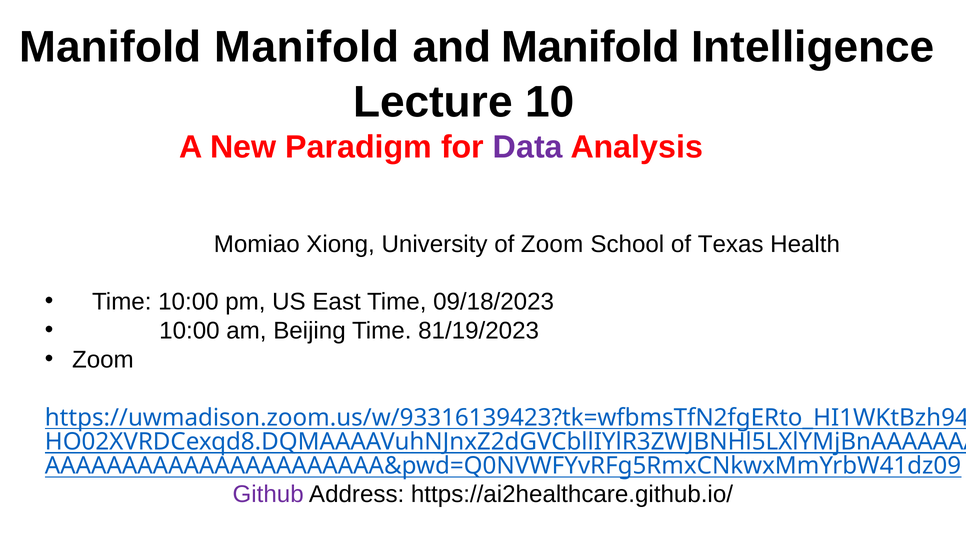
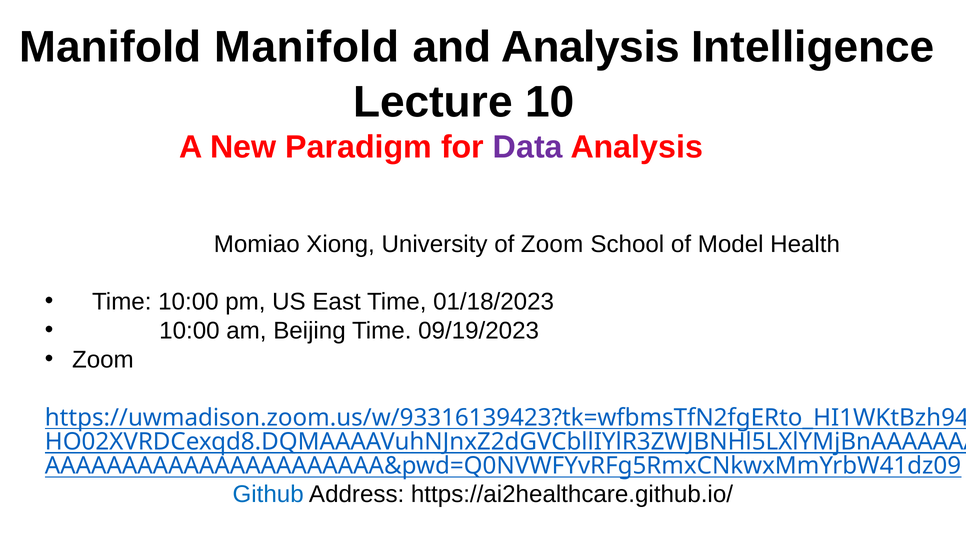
and Manifold: Manifold -> Analysis (591, 47)
Texas: Texas -> Model (731, 244)
09/18/2023: 09/18/2023 -> 01/18/2023 (494, 302)
81/19/2023: 81/19/2023 -> 09/19/2023 (479, 331)
Github colour: purple -> blue (268, 494)
